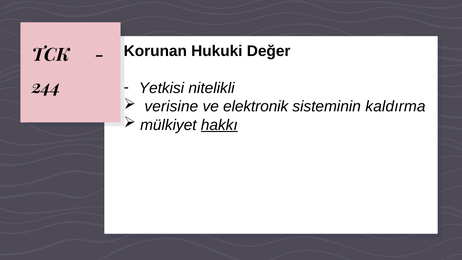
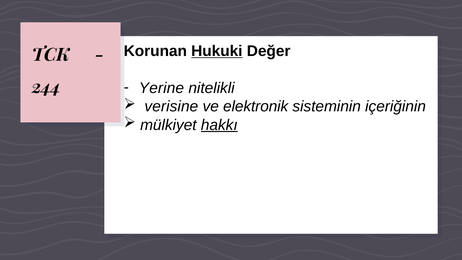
Hukuki underline: none -> present (217, 51)
Yetkisi: Yetkisi -> Yerine (161, 88)
kaldırma: kaldırma -> içeriğinin (396, 106)
